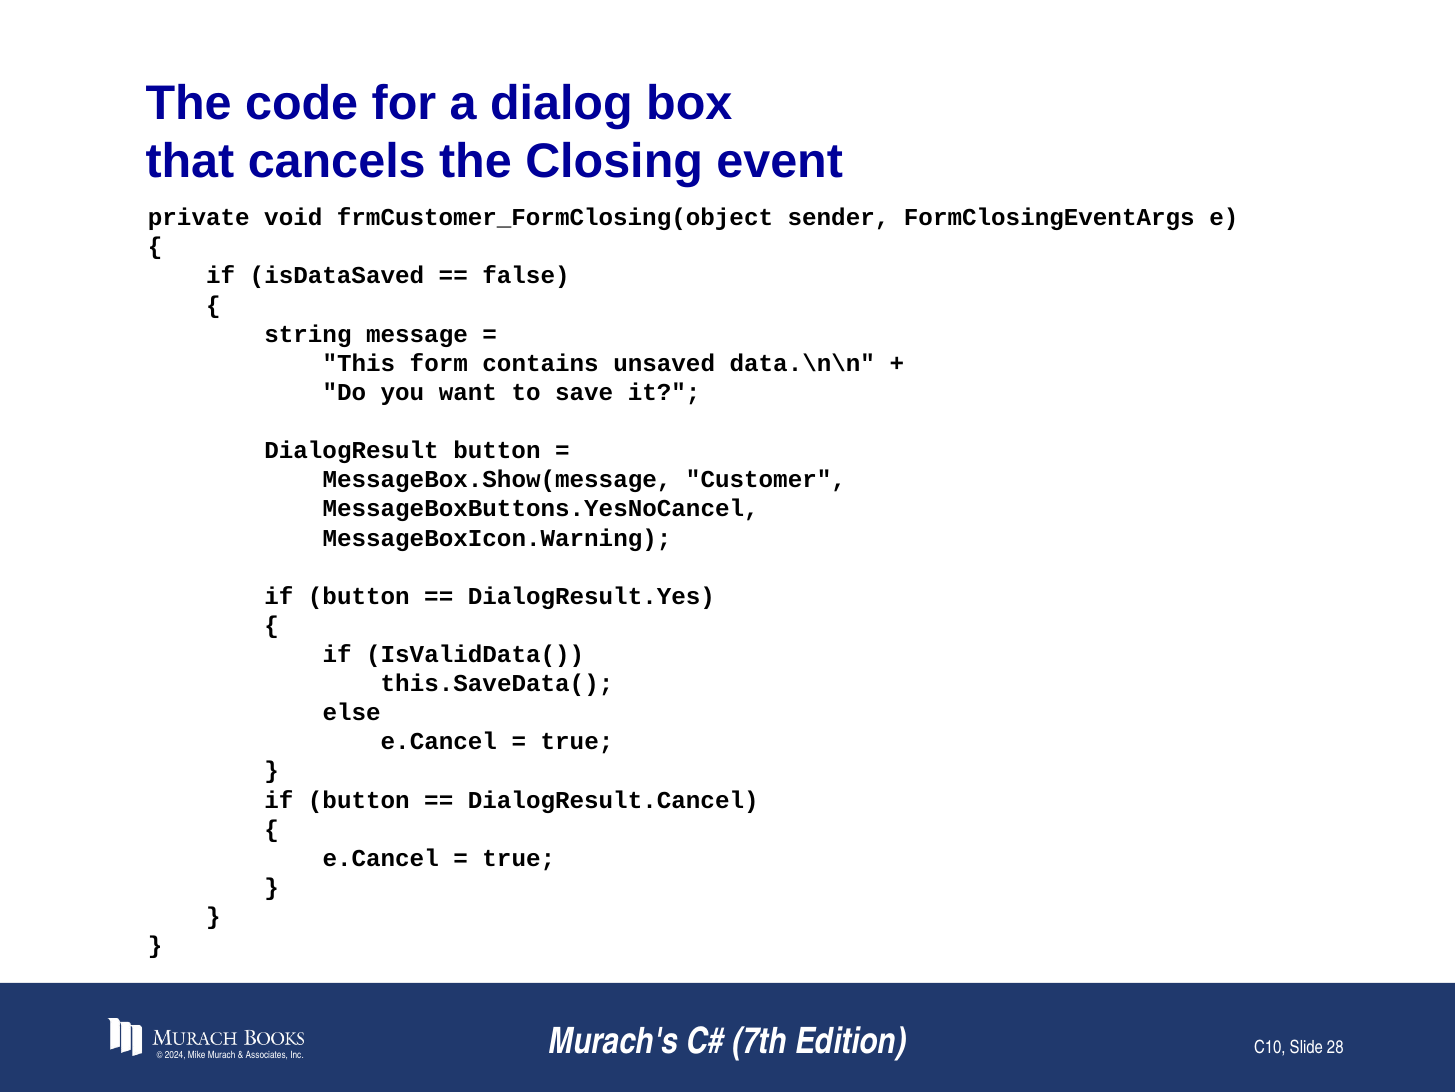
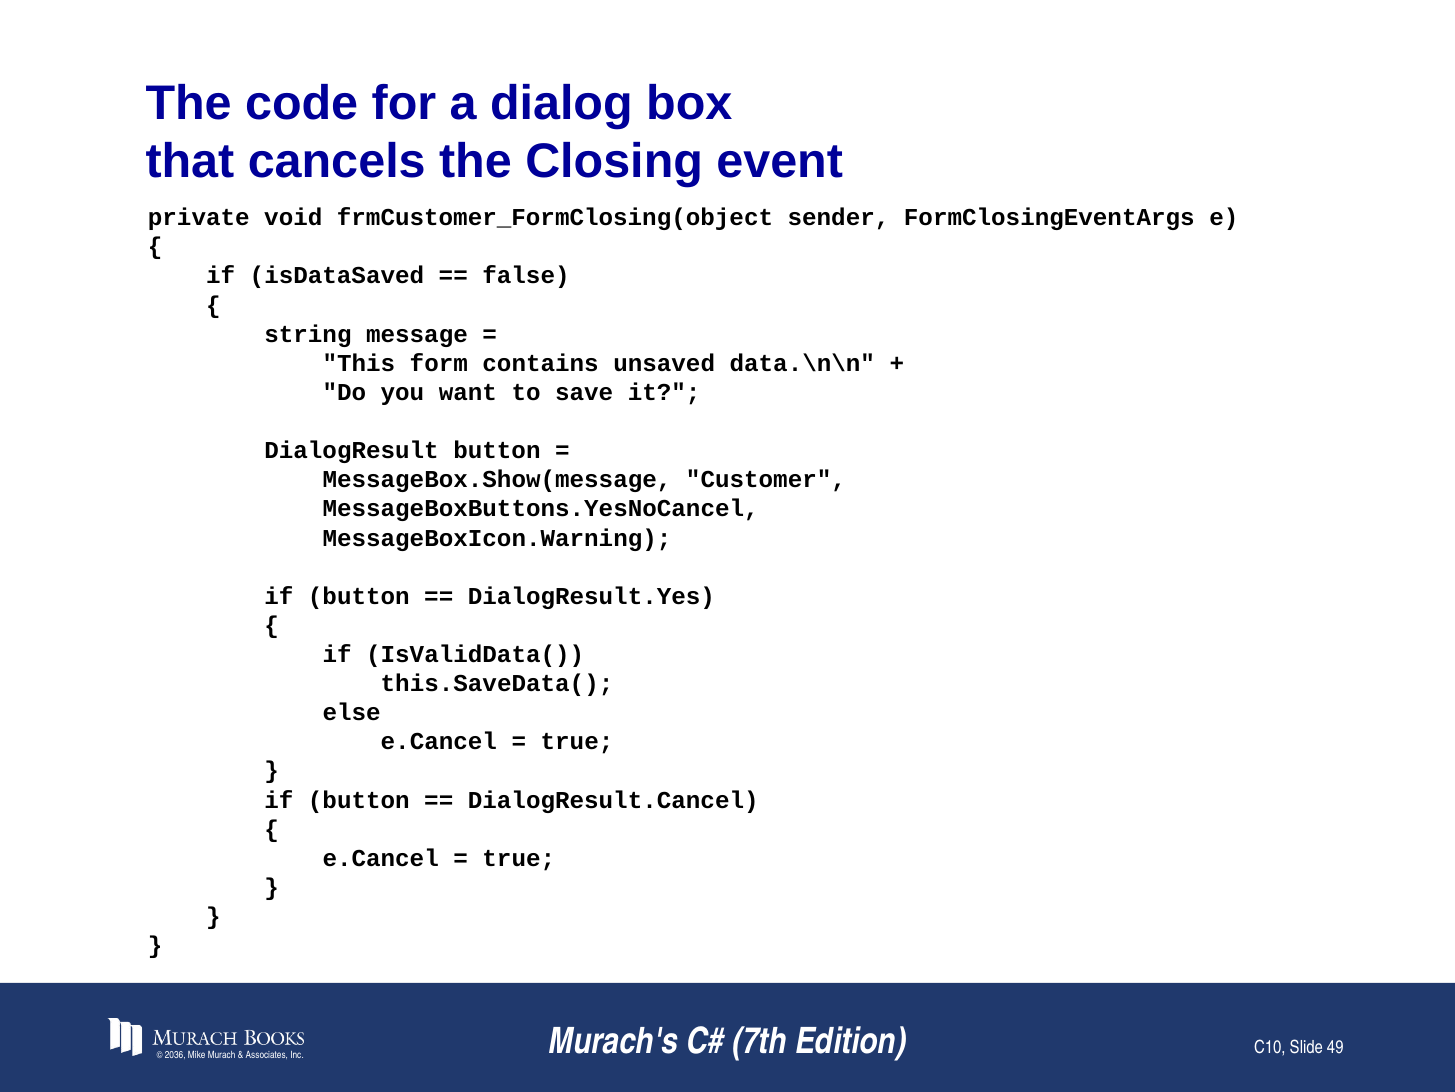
2024: 2024 -> 2036 (175, 1054)
28: 28 -> 49 (1335, 1047)
